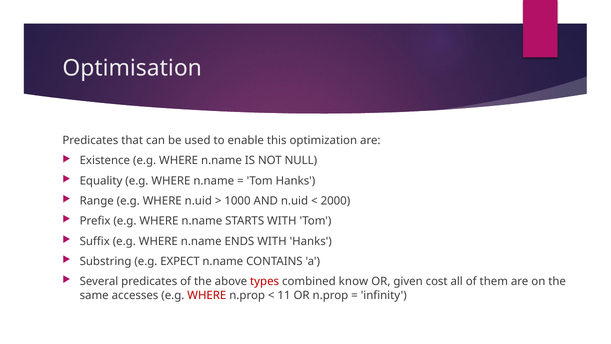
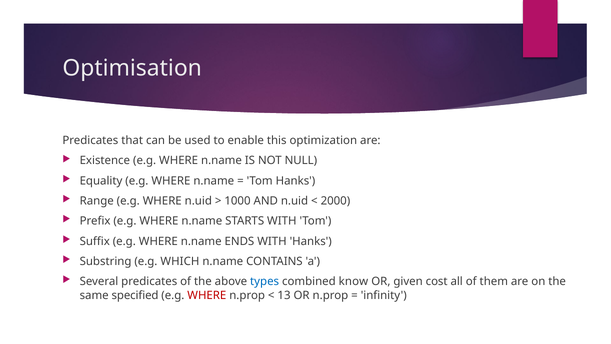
EXPECT: EXPECT -> WHICH (180, 261)
types colour: red -> blue (265, 281)
accesses: accesses -> specified (135, 295)
11: 11 -> 13 (284, 295)
